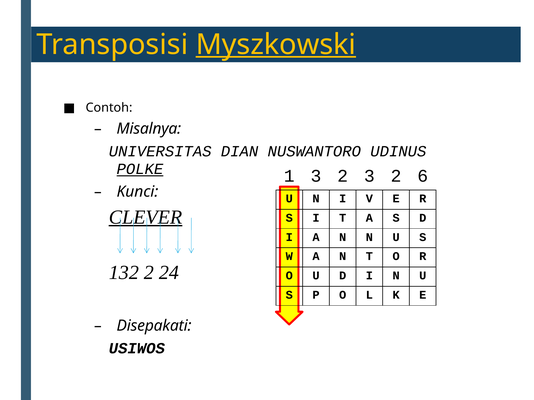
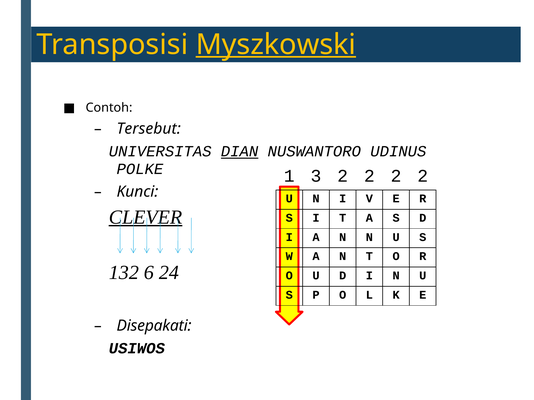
Misalnya: Misalnya -> Tersebut (149, 129)
DIAN underline: none -> present (240, 152)
POLKE underline: present -> none (140, 169)
3 2 3: 3 -> 2 (369, 176)
6: 6 -> 2 (423, 176)
132 2: 2 -> 6 (149, 273)
